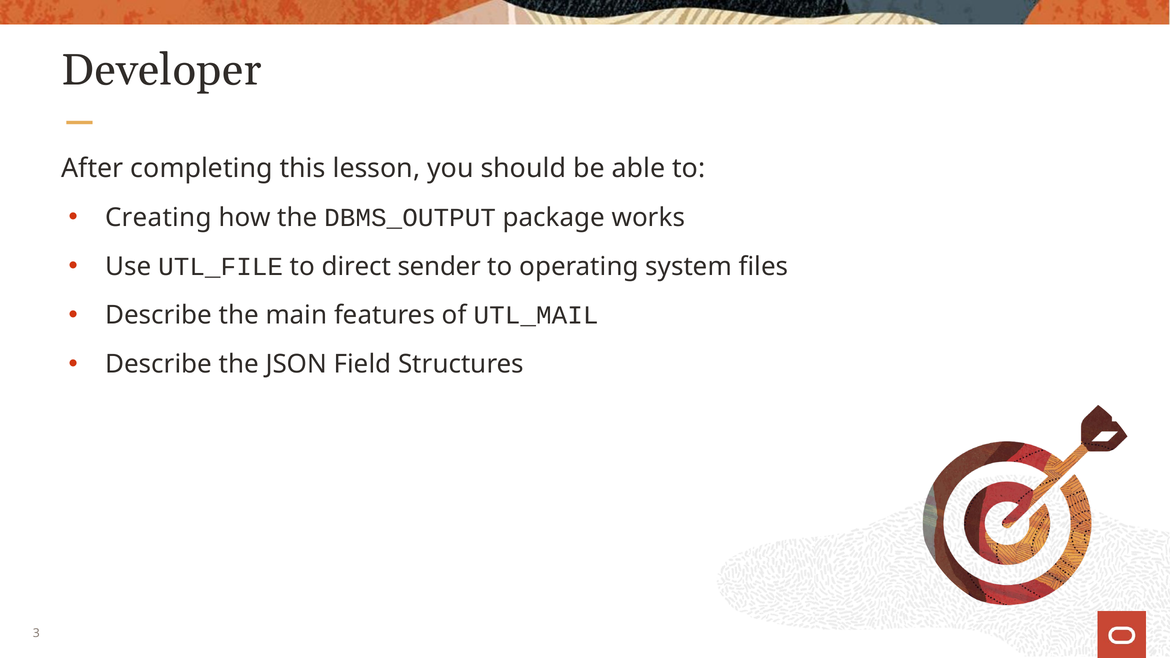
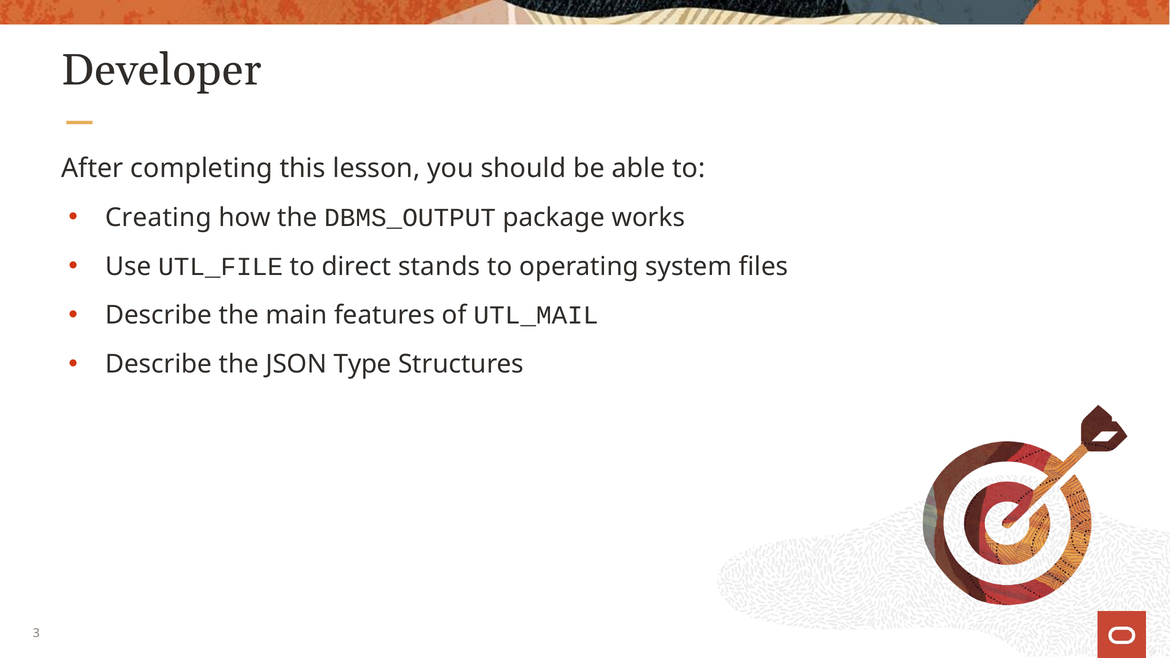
sender: sender -> stands (439, 267)
Field: Field -> Type (363, 364)
